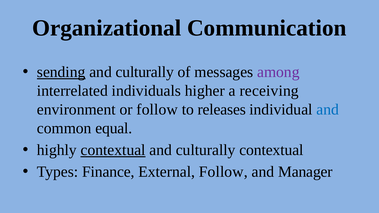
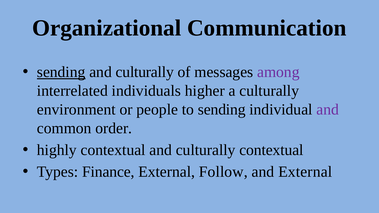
a receiving: receiving -> culturally (269, 91)
or follow: follow -> people (157, 110)
to releases: releases -> sending (222, 110)
and colour: blue -> purple (328, 110)
equal: equal -> order (114, 128)
contextual underline: present -> none (113, 150)
and Manager: Manager -> External (305, 172)
